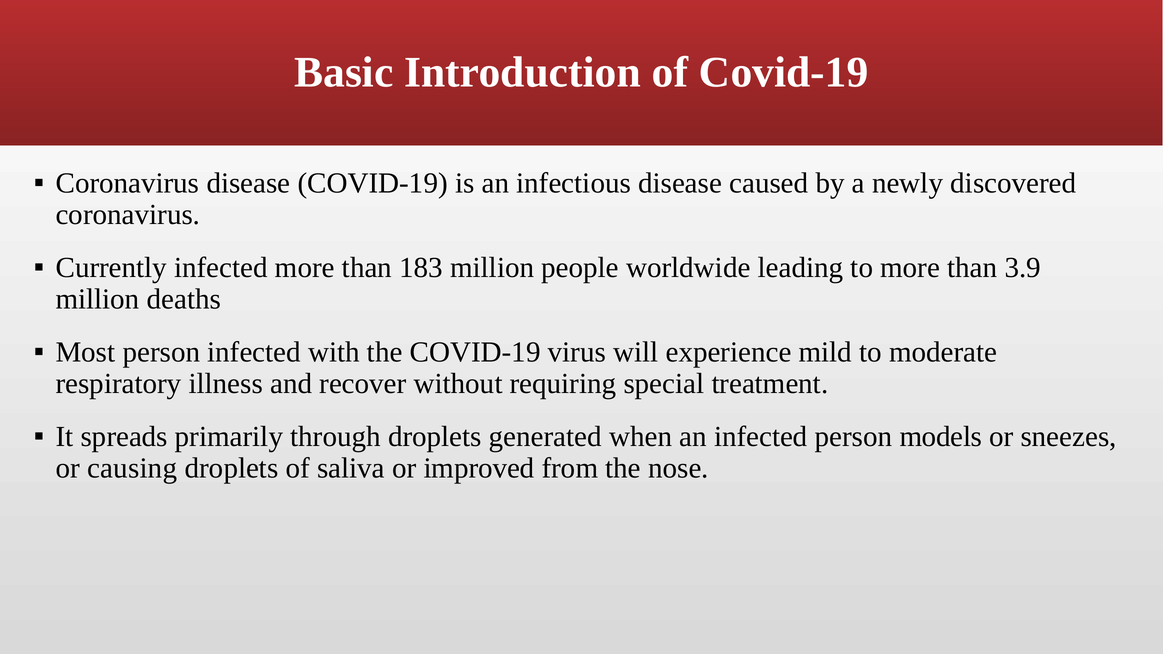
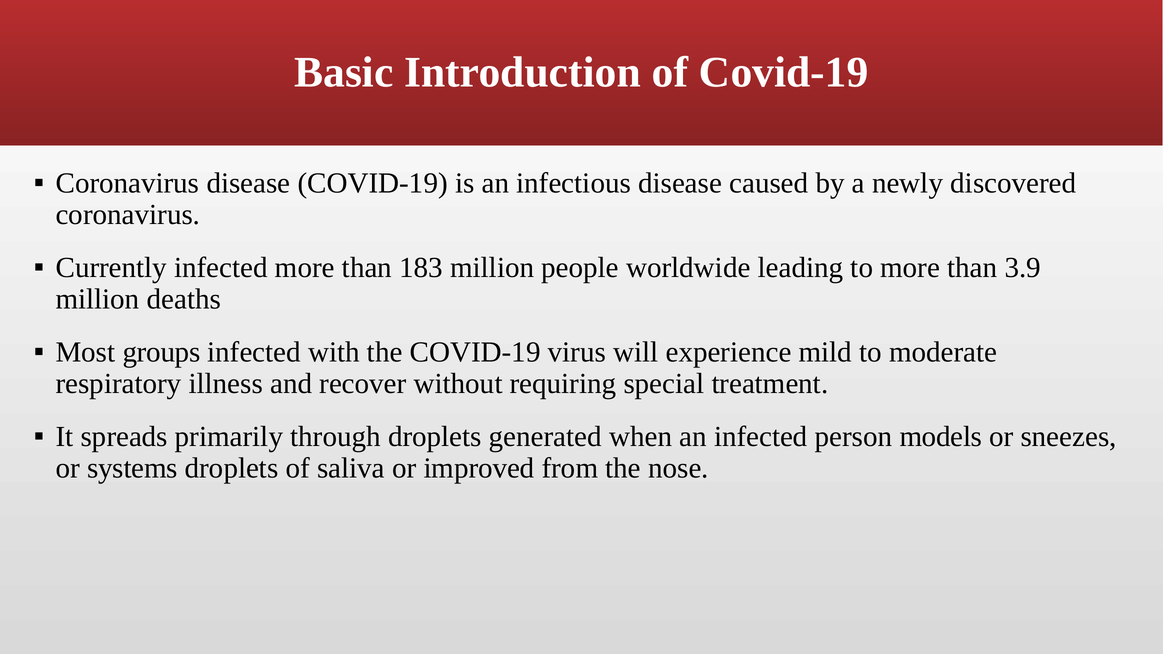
Most person: person -> groups (162, 352)
causing: causing -> systems (132, 468)
